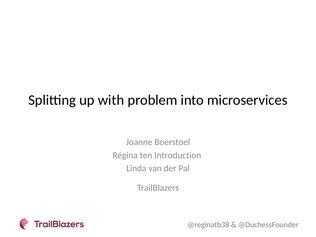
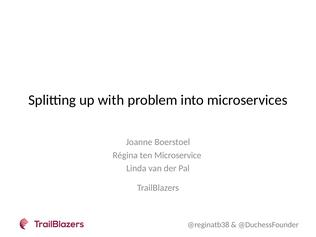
Introduction: Introduction -> Microservice (178, 155)
